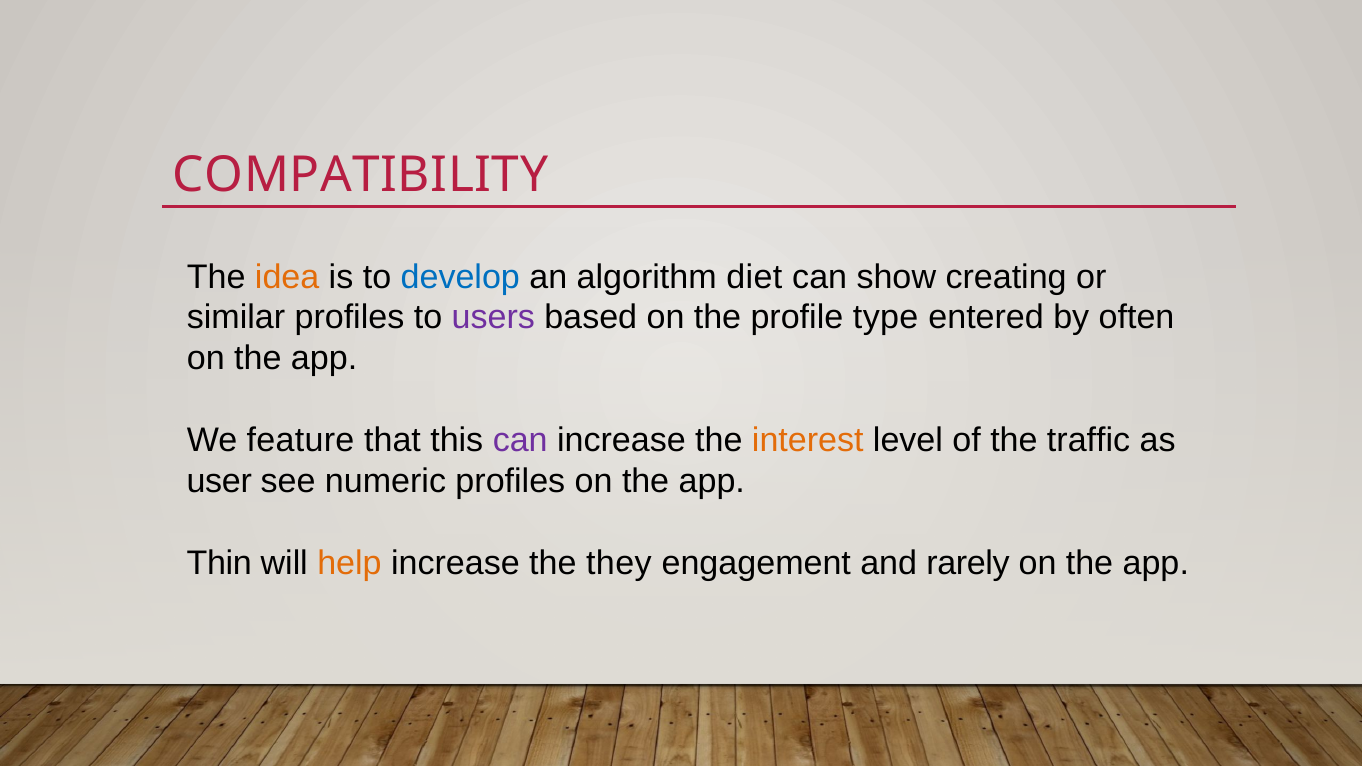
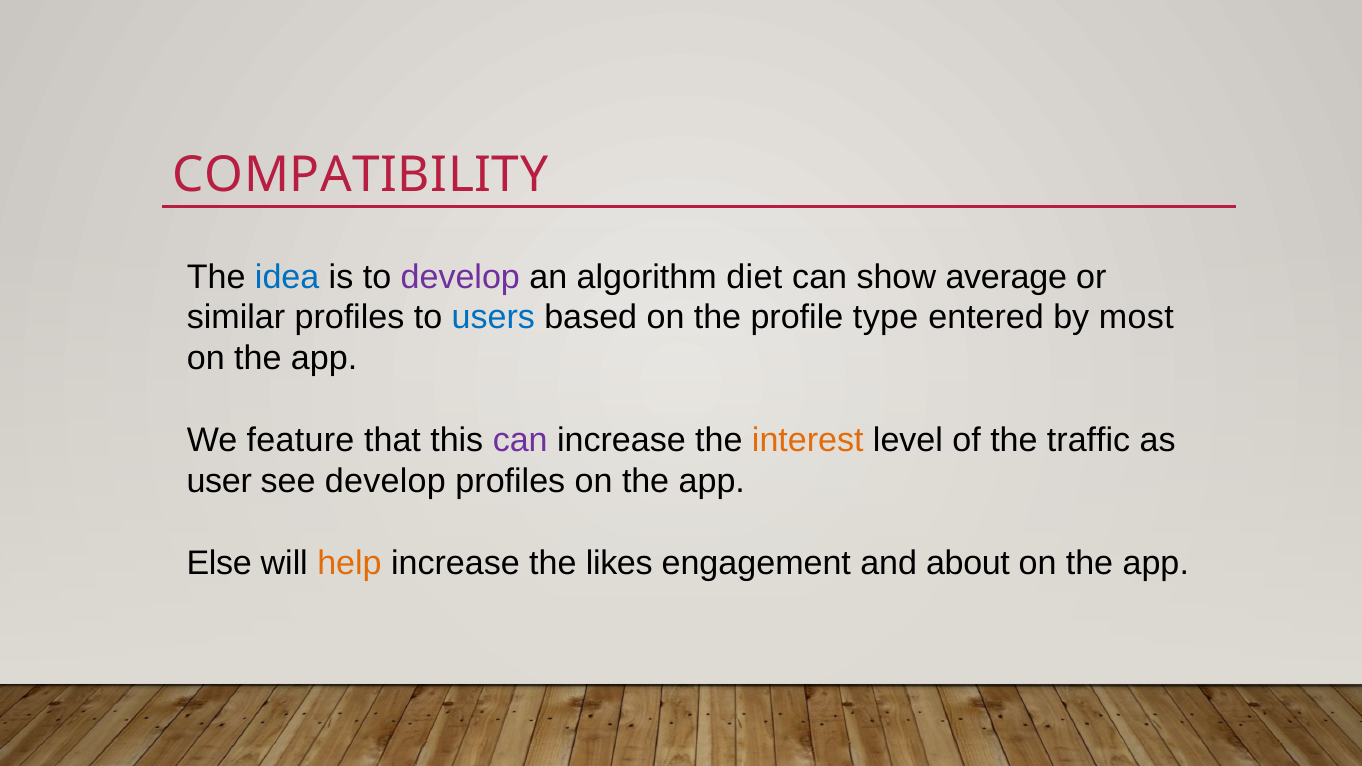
idea colour: orange -> blue (287, 277)
develop colour: blue -> purple (460, 277)
creating: creating -> average (1006, 277)
users colour: purple -> blue (493, 318)
often: often -> most (1136, 318)
see numeric: numeric -> develop (385, 481)
Thin: Thin -> Else (219, 563)
they: they -> likes (619, 563)
rarely: rarely -> about (968, 563)
